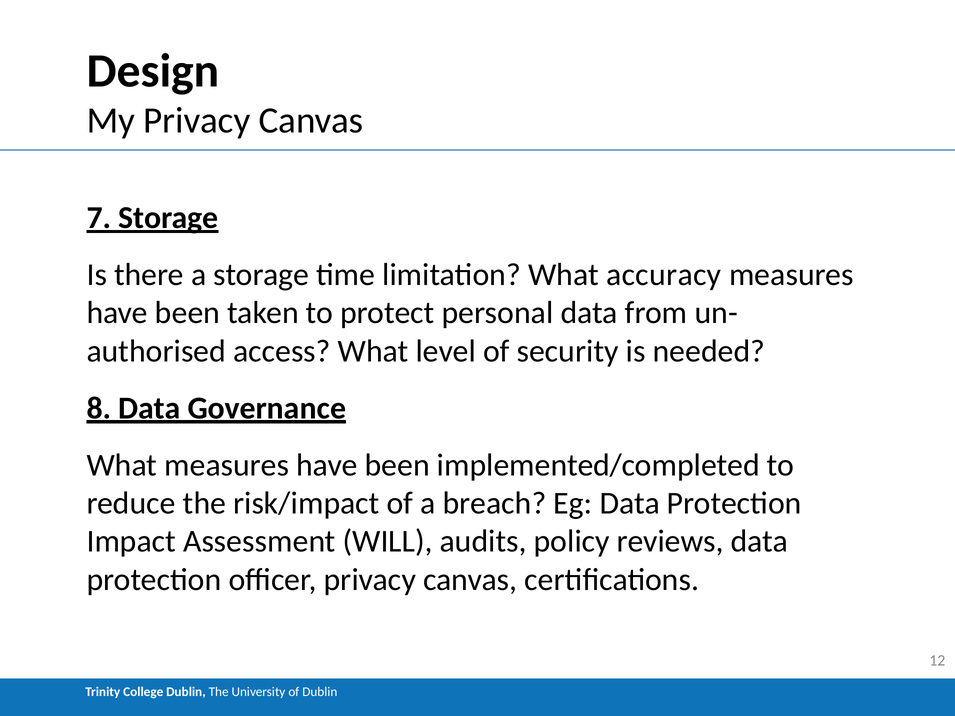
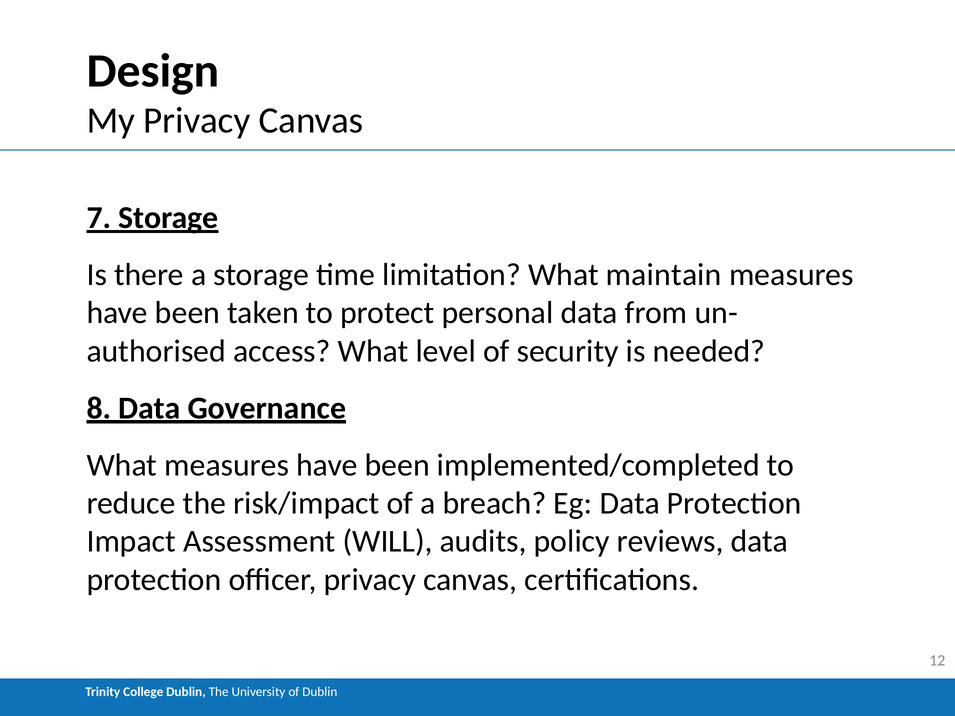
accuracy: accuracy -> maintain (664, 275)
